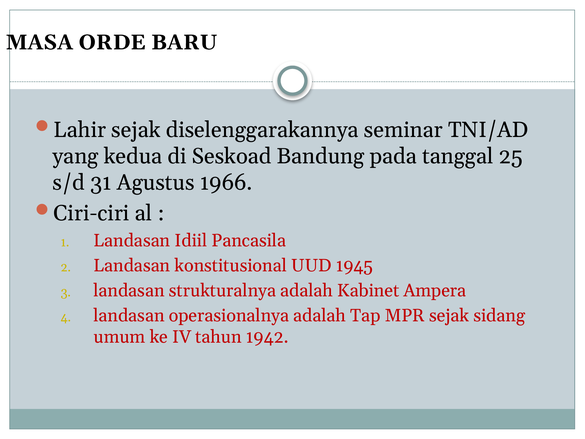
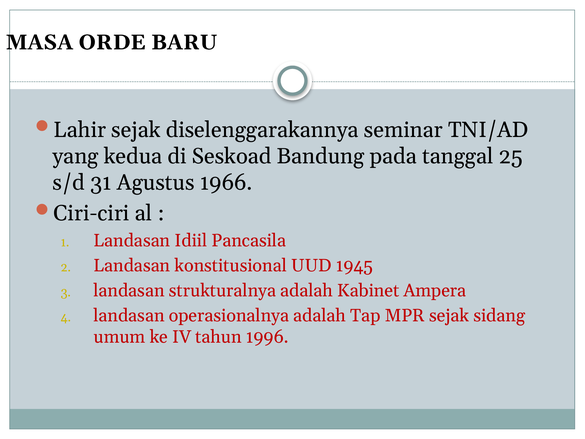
1942: 1942 -> 1996 (267, 337)
